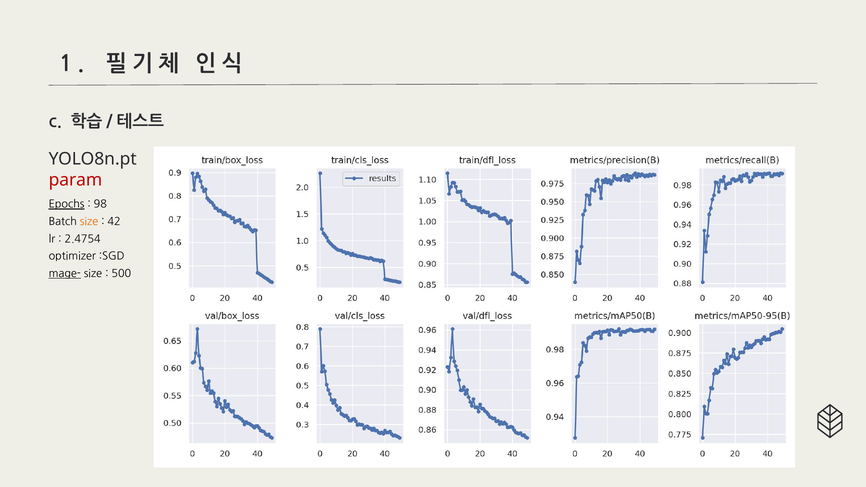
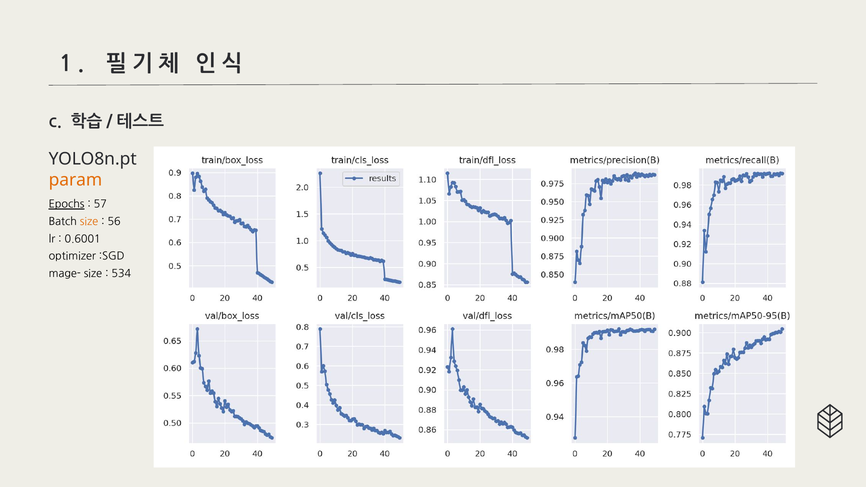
param colour: red -> orange (75, 180)
98: 98 -> 57 (100, 204)
42: 42 -> 56 (114, 222)
2.4754: 2.4754 -> 0.6001 (83, 239)
mage- underline: present -> none (65, 274)
500: 500 -> 534 (121, 274)
